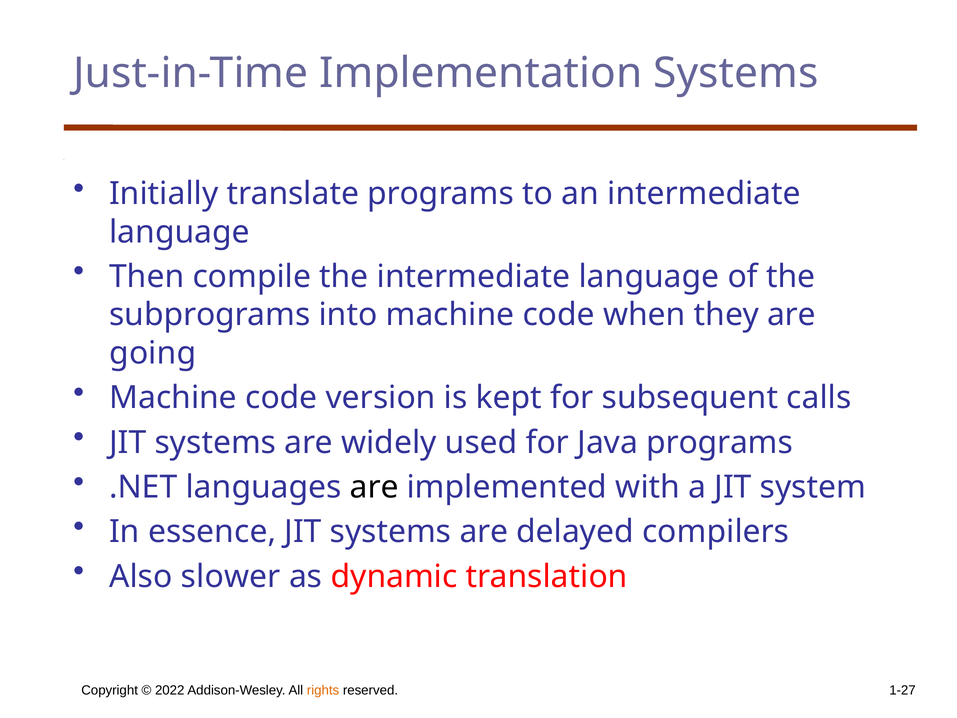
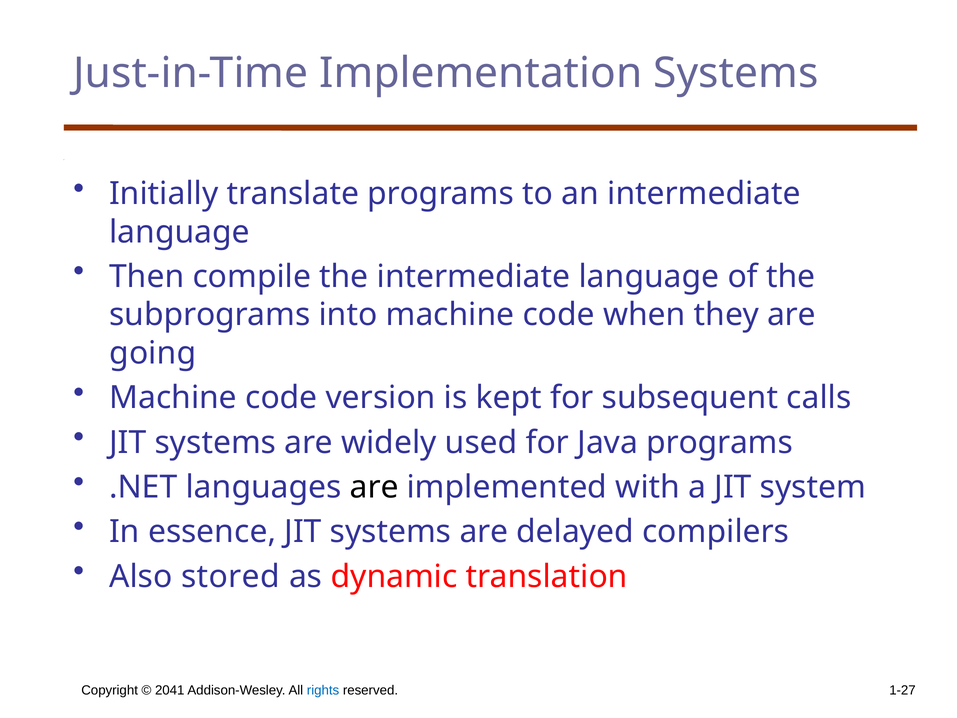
slower: slower -> stored (231, 576)
2022: 2022 -> 2041 (170, 690)
rights colour: orange -> blue (323, 690)
